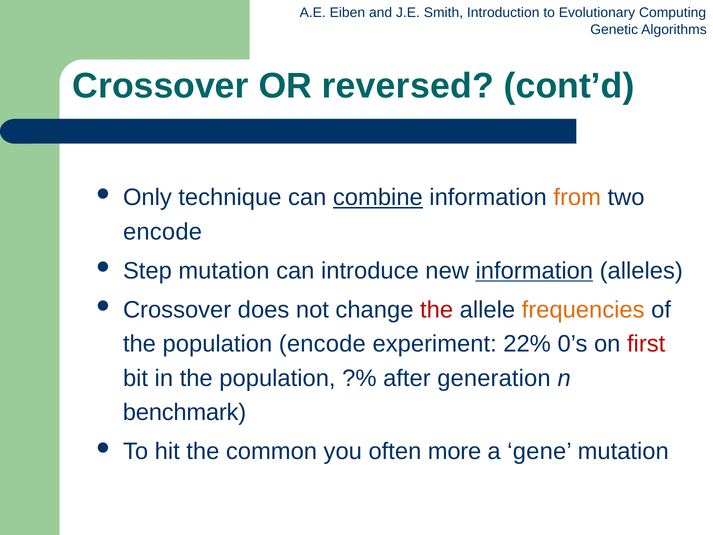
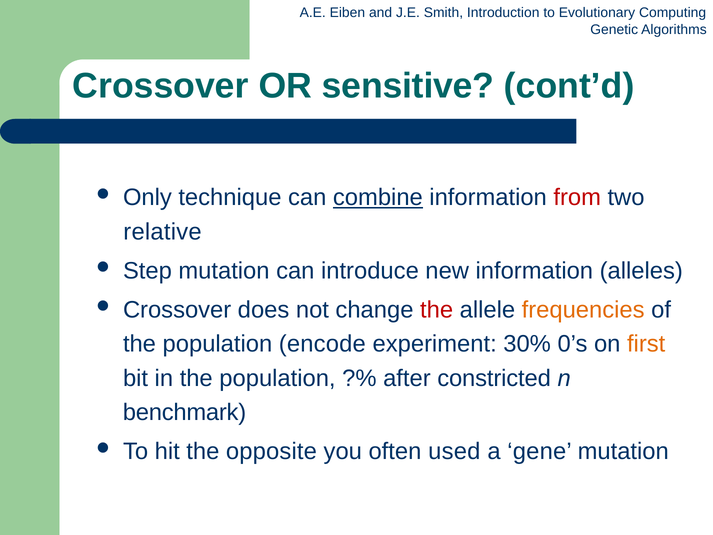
reversed: reversed -> sensitive (408, 86)
from colour: orange -> red (577, 197)
encode: encode -> relative (162, 232)
information underline: present -> none (534, 271)
22%: 22% -> 30% (527, 344)
first colour: red -> orange (646, 344)
generation: generation -> constricted (494, 378)
common: common -> opposite (271, 451)
more: more -> used (454, 451)
